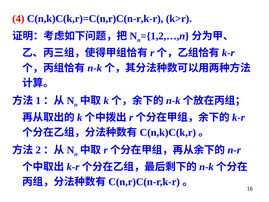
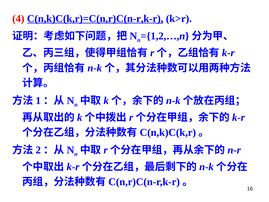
C(n,k)C(k,r)=C(n,r)C(n-r,k-r underline: none -> present (95, 19)
